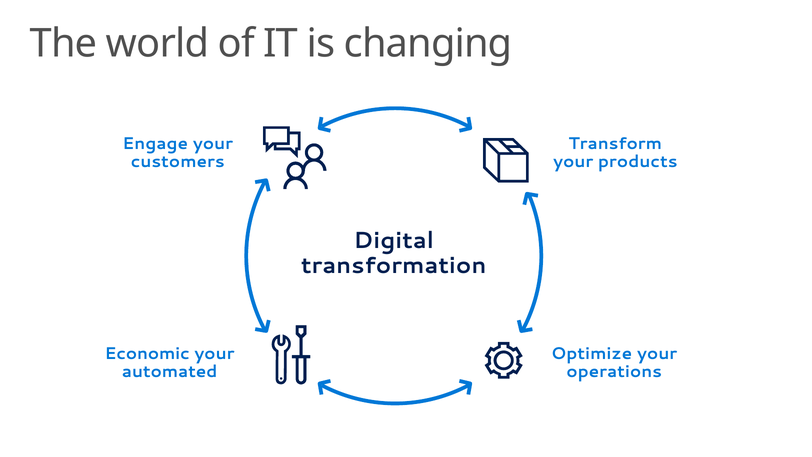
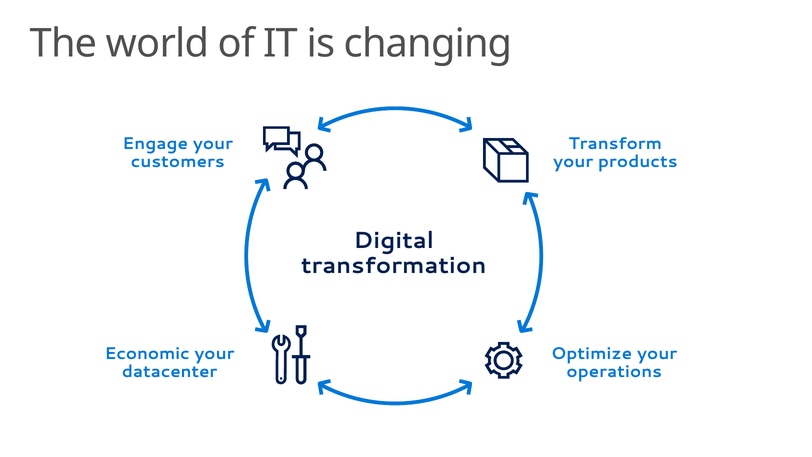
automated: automated -> datacenter (170, 372)
